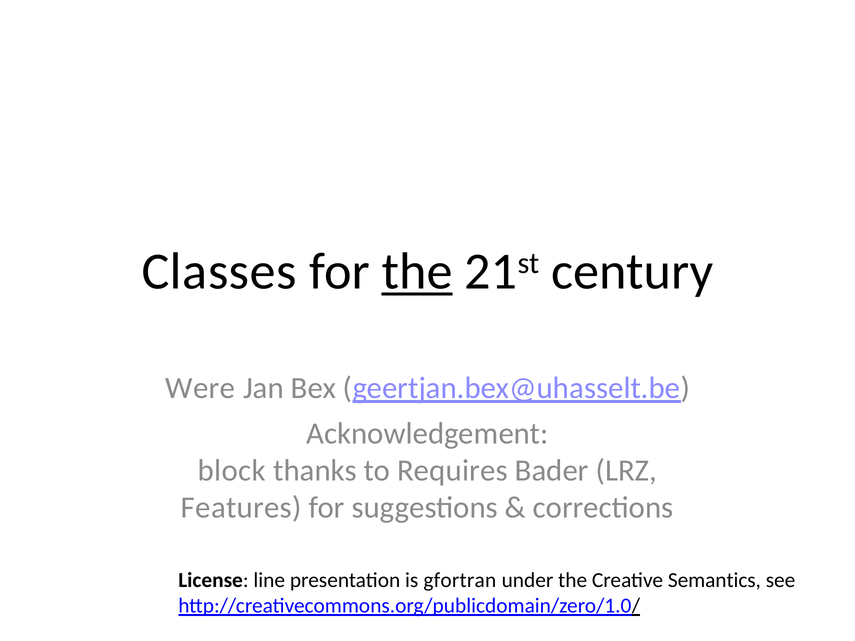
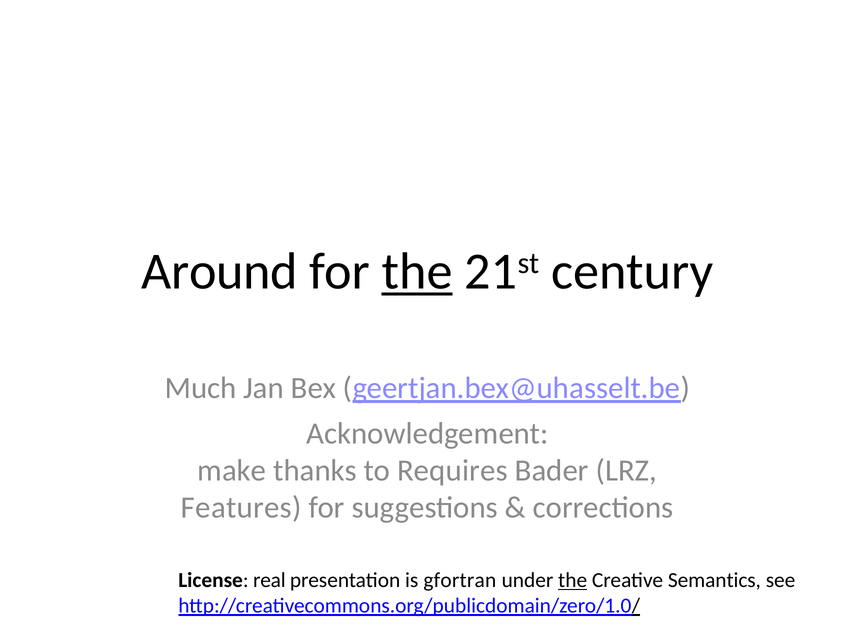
Classes: Classes -> Around (220, 272)
Were: Were -> Much (201, 388)
block: block -> make (232, 471)
line: line -> real (269, 580)
the underline: none -> present (573, 580)
